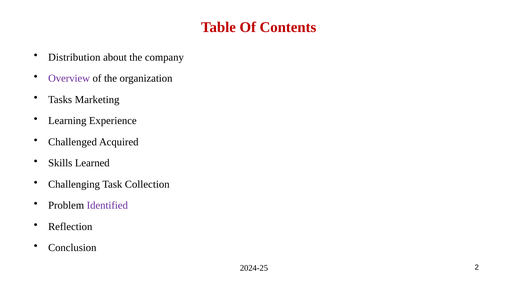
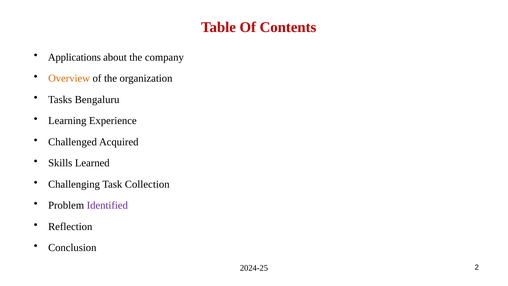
Distribution: Distribution -> Applications (74, 57)
Overview colour: purple -> orange (69, 78)
Marketing: Marketing -> Bengaluru (97, 99)
